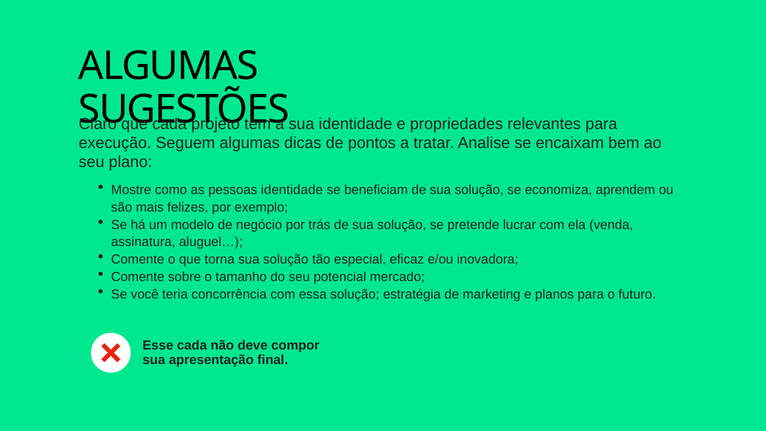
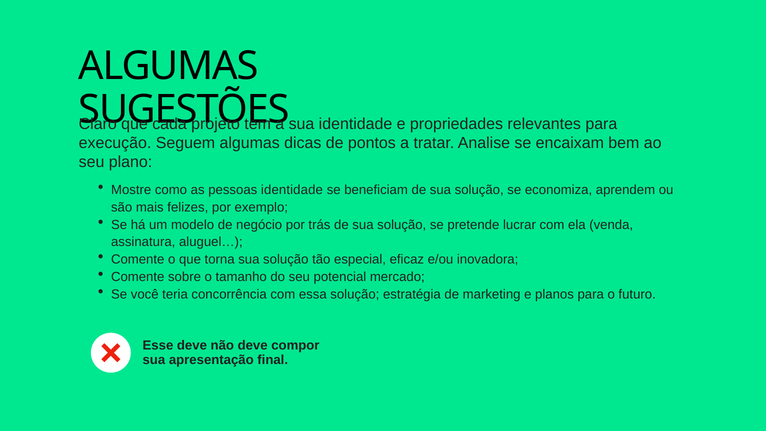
Esse cada: cada -> deve (192, 345)
